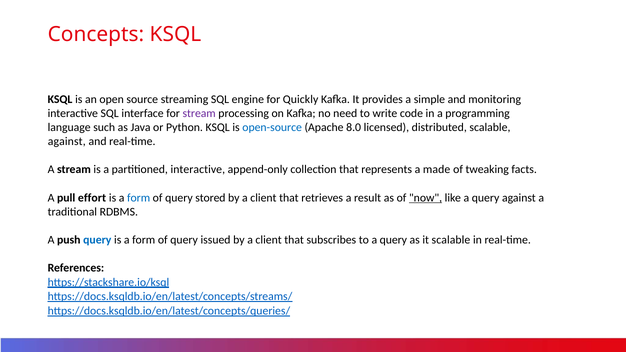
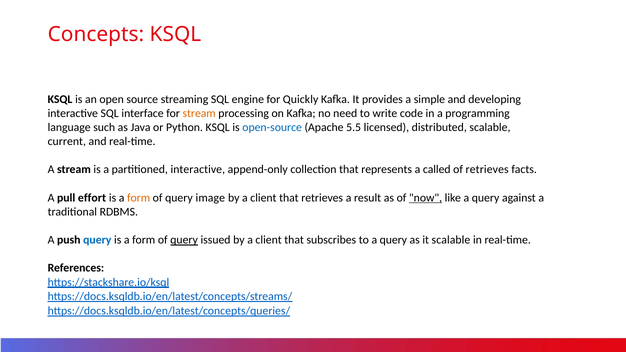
monitoring: monitoring -> developing (495, 99)
stream colour: purple -> orange (199, 113)
8.0: 8.0 -> 5.5 (354, 127)
against: against -> current (67, 141)
made: made -> called (437, 170)
of tweaking: tweaking -> retrieves (487, 170)
form colour: blue -> orange (139, 198)
stored: stored -> image (210, 198)
query underline: none -> present (184, 240)
